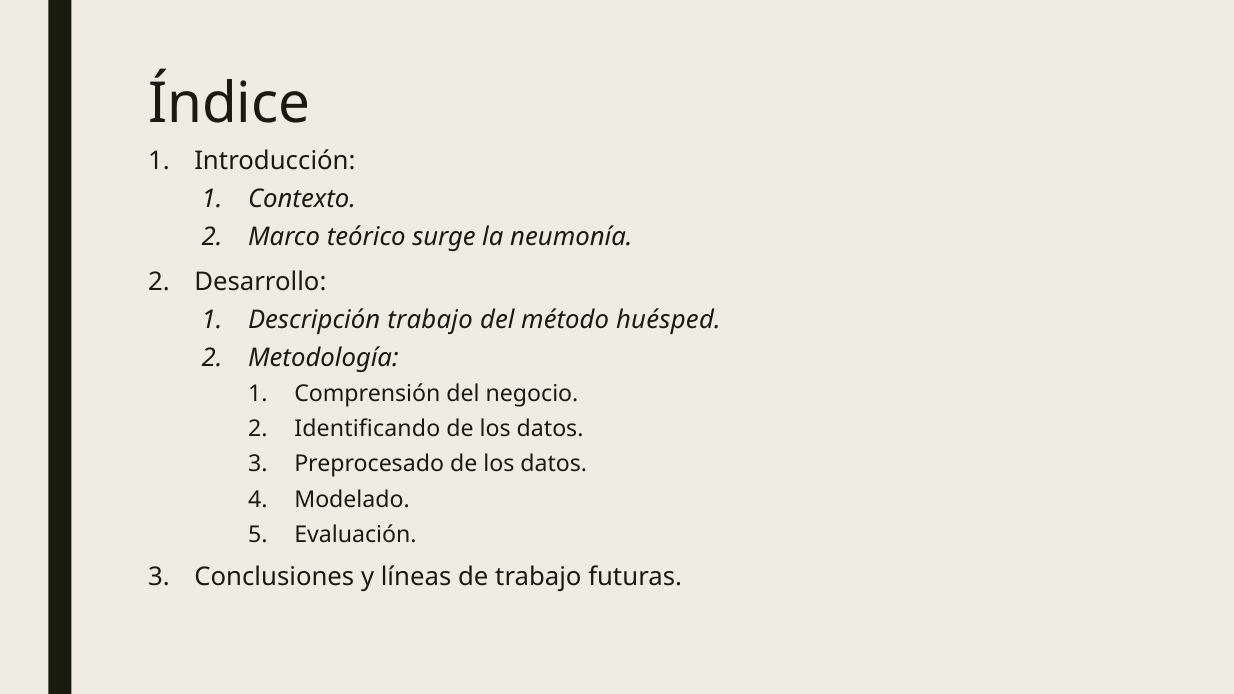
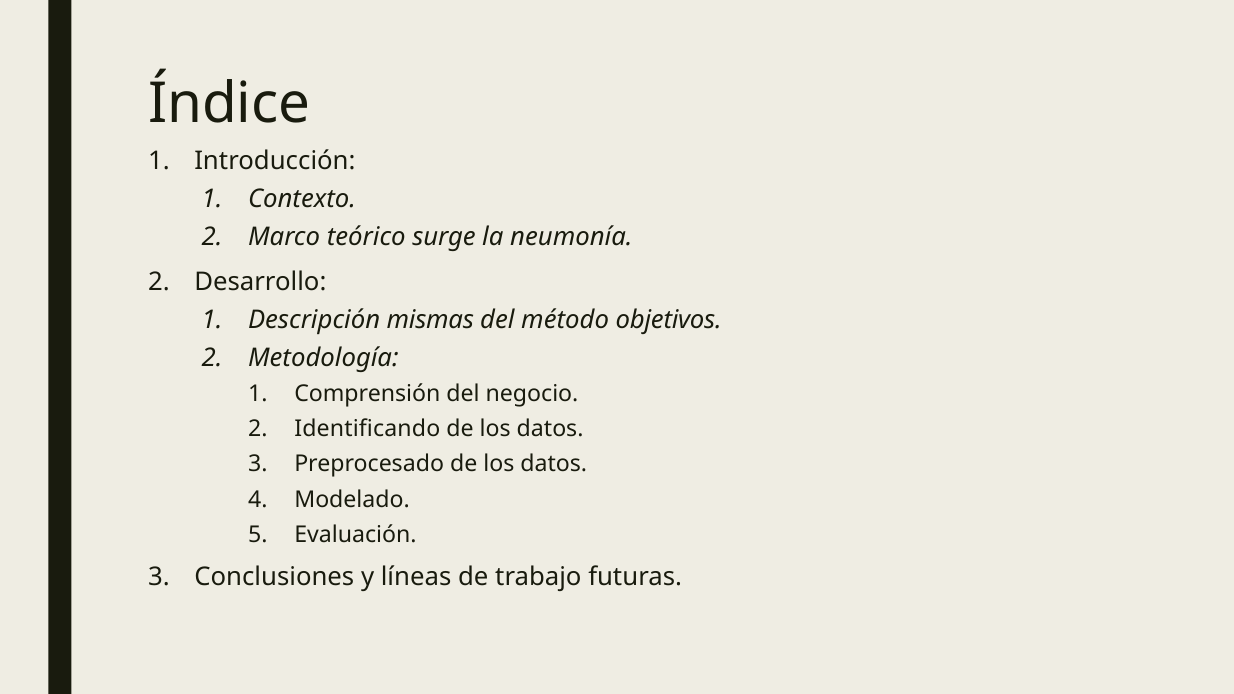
Descripción trabajo: trabajo -> mismas (430, 320)
huésped: huésped -> objetivos (669, 320)
